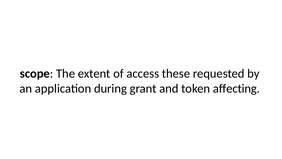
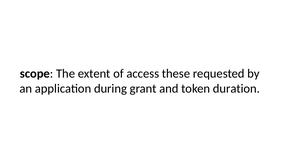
affecting: affecting -> duration (236, 88)
